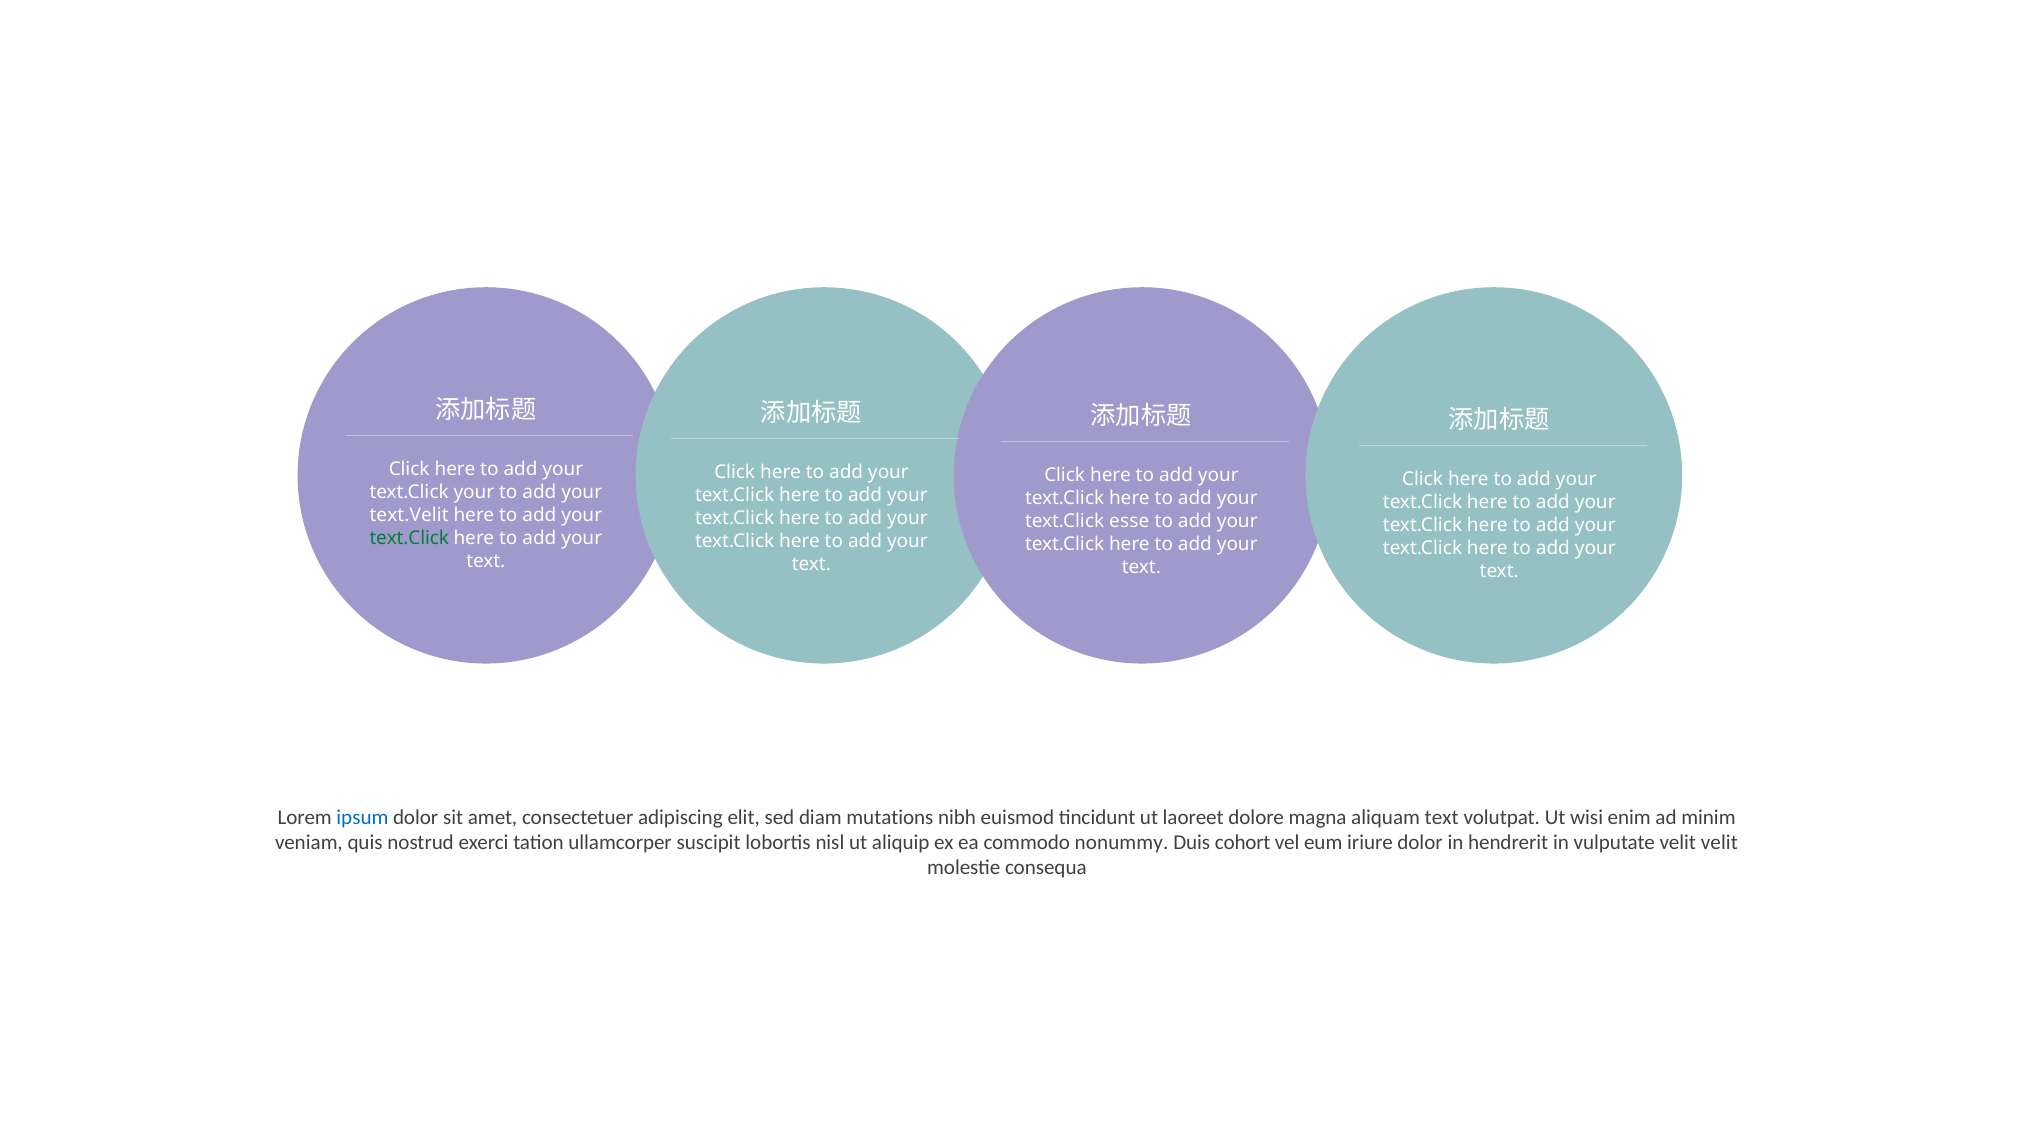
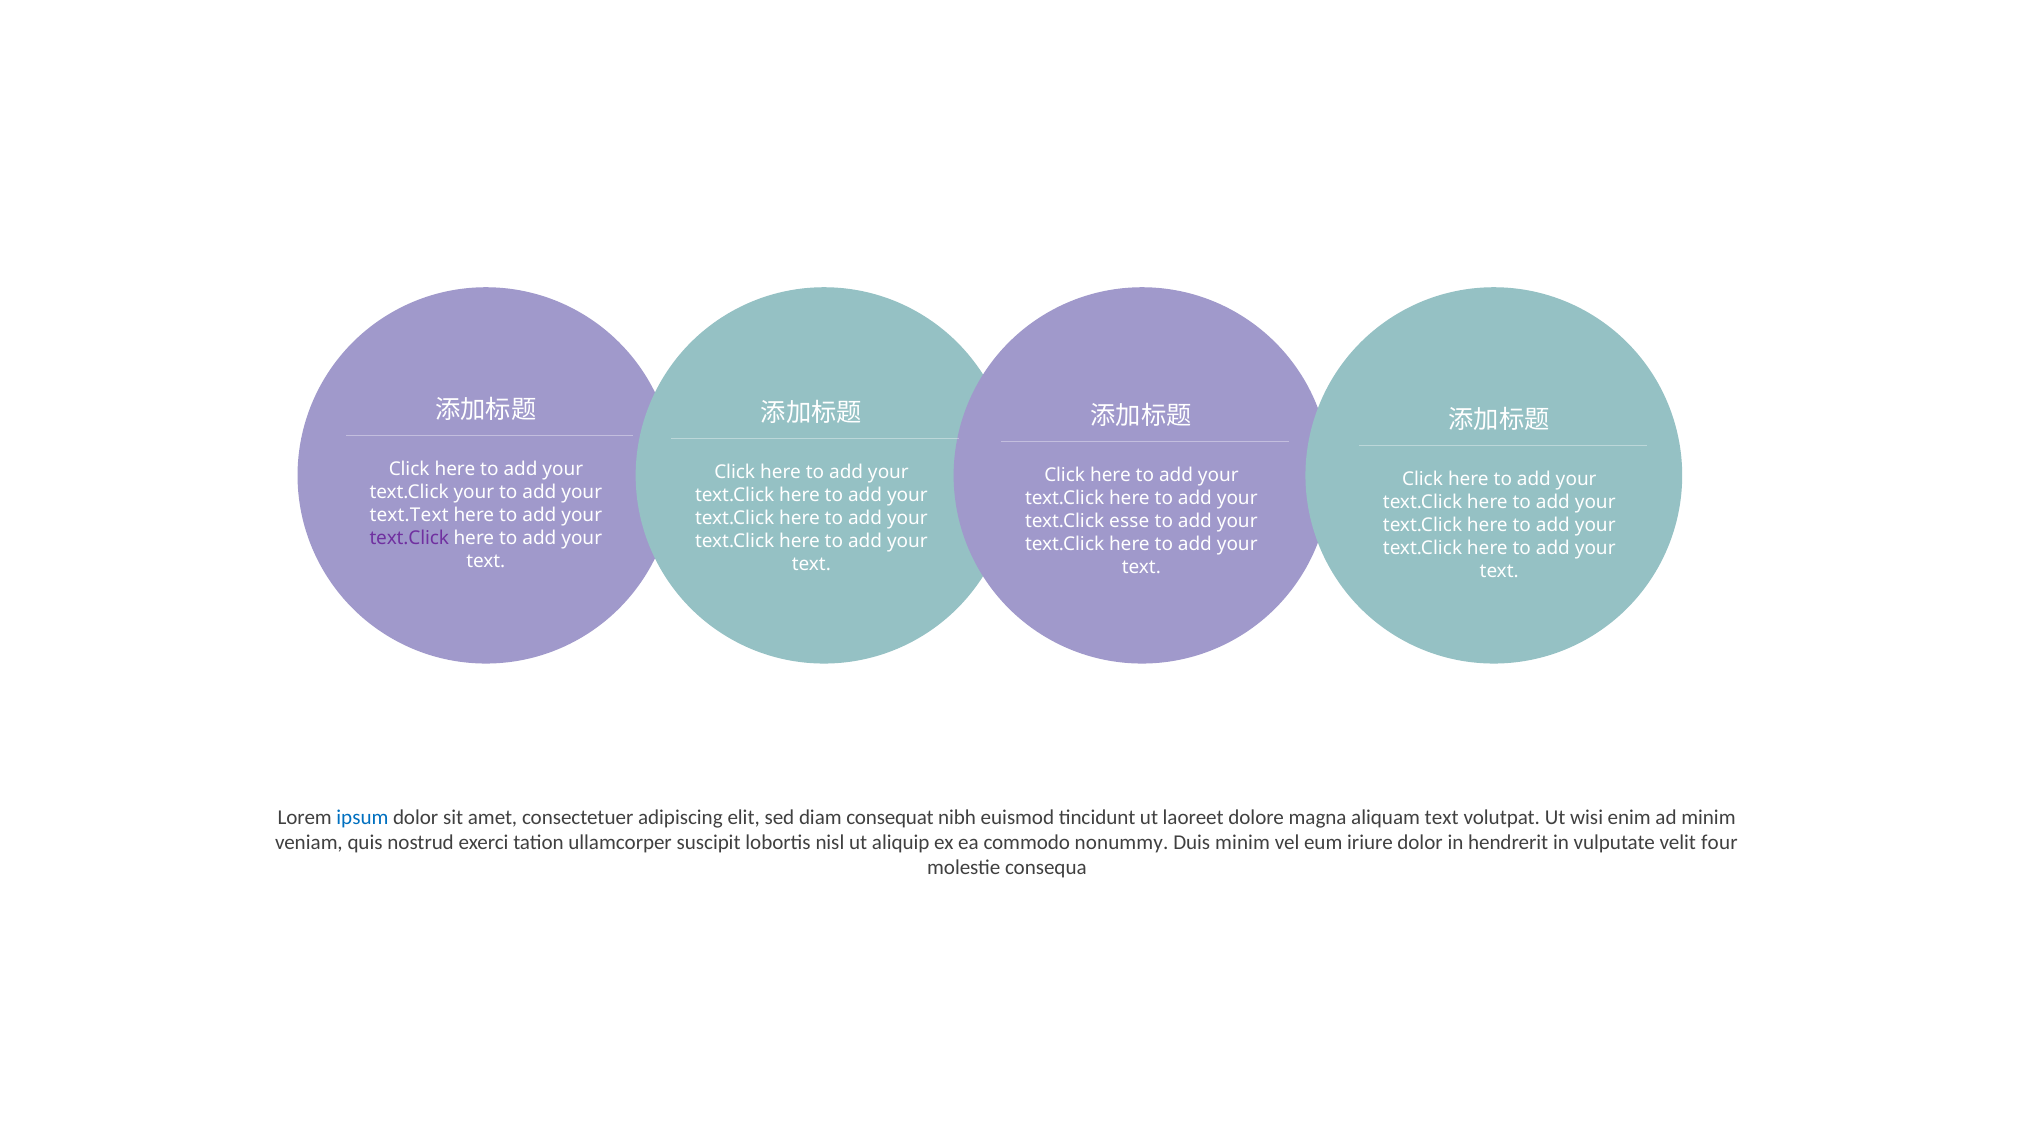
text.Velit: text.Velit -> text.Text (409, 515)
text.Click colour: green -> purple (409, 538)
mutations: mutations -> consequat (890, 817)
Duis cohort: cohort -> minim (1243, 843)
velit velit: velit -> four (1719, 843)
